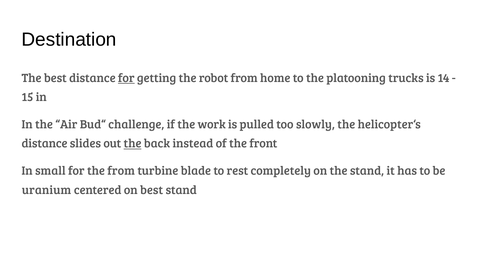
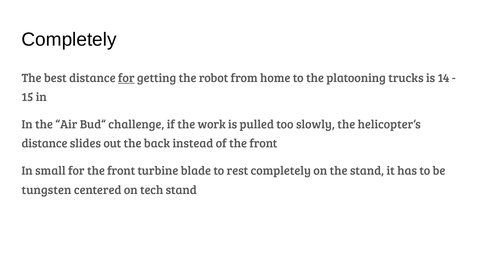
Destination: Destination -> Completely (69, 40)
the underline: present -> none (132, 144)
for the from: from -> front (121, 171)
uranium: uranium -> tungsten (46, 190)
on best: best -> tech (152, 190)
